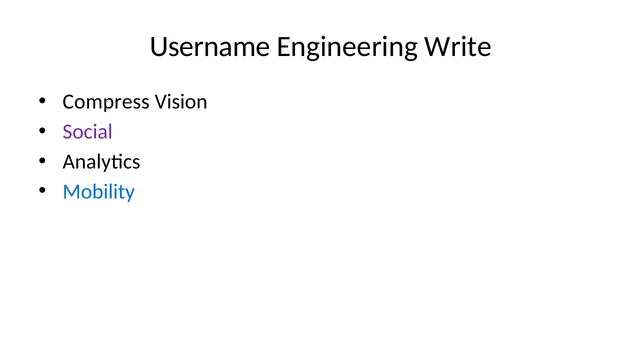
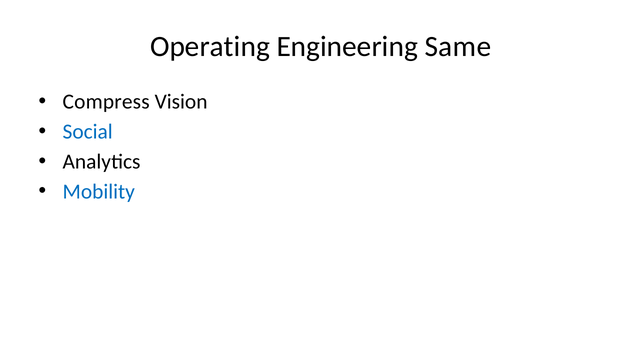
Username: Username -> Operating (210, 47)
Write: Write -> Same (458, 47)
Social colour: purple -> blue (88, 132)
